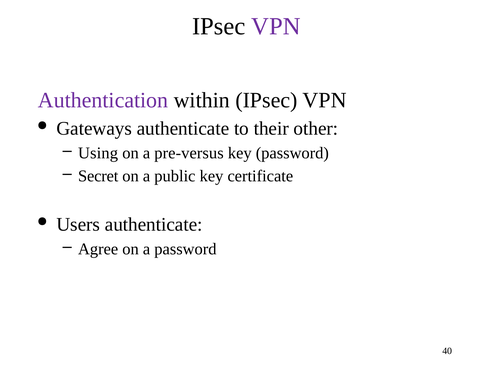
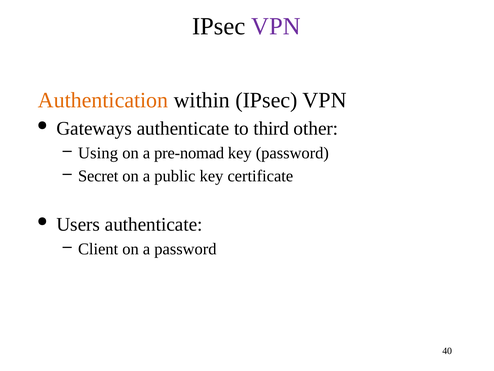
Authentication colour: purple -> orange (103, 100)
their: their -> third (271, 128)
pre-versus: pre-versus -> pre-nomad (189, 153)
Agree: Agree -> Client (98, 249)
